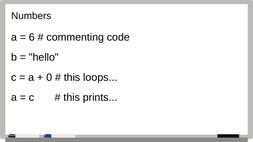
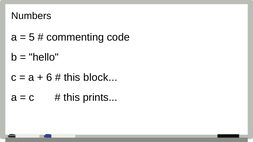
6: 6 -> 5 (32, 37)
0: 0 -> 6 (49, 78)
loops: loops -> block (100, 78)
